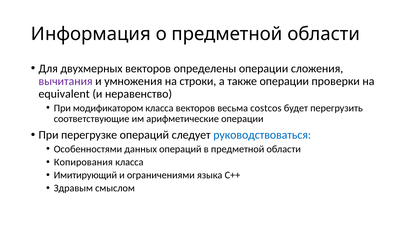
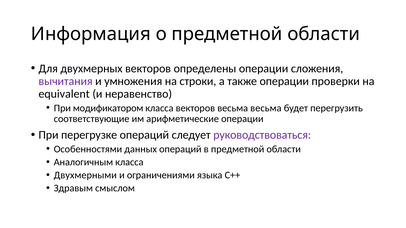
весьма costcos: costcos -> весьма (266, 108)
руководствоваться colour: blue -> purple (262, 135)
Копирования: Копирования -> Аналогичным (83, 162)
Имитирующий: Имитирующий -> Двухмерными (85, 175)
